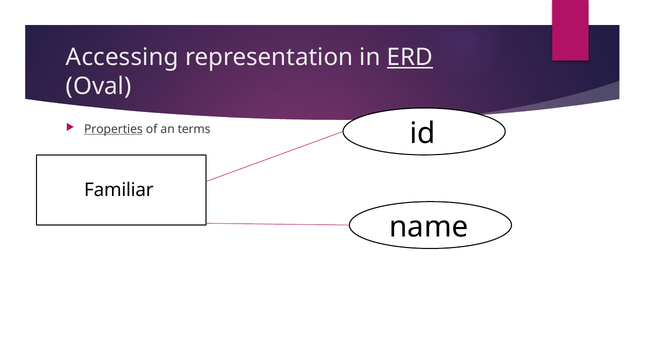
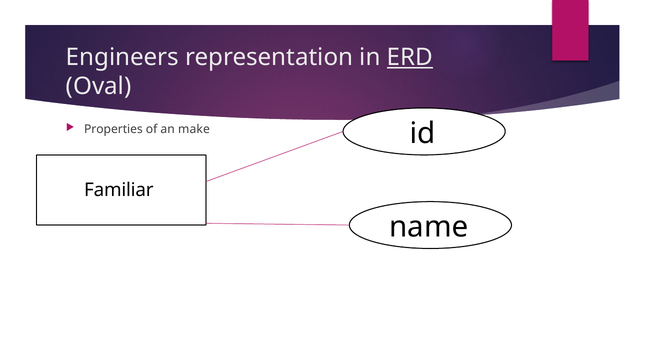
Accessing: Accessing -> Engineers (122, 57)
Properties underline: present -> none (113, 129)
terms: terms -> make (194, 129)
